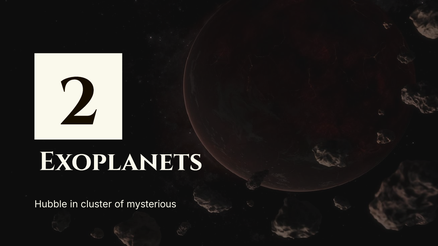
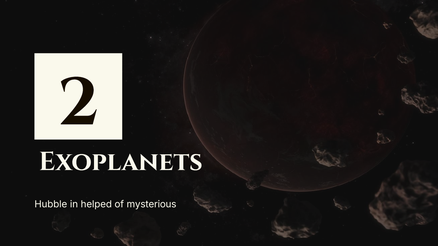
cluster: cluster -> helped (96, 205)
